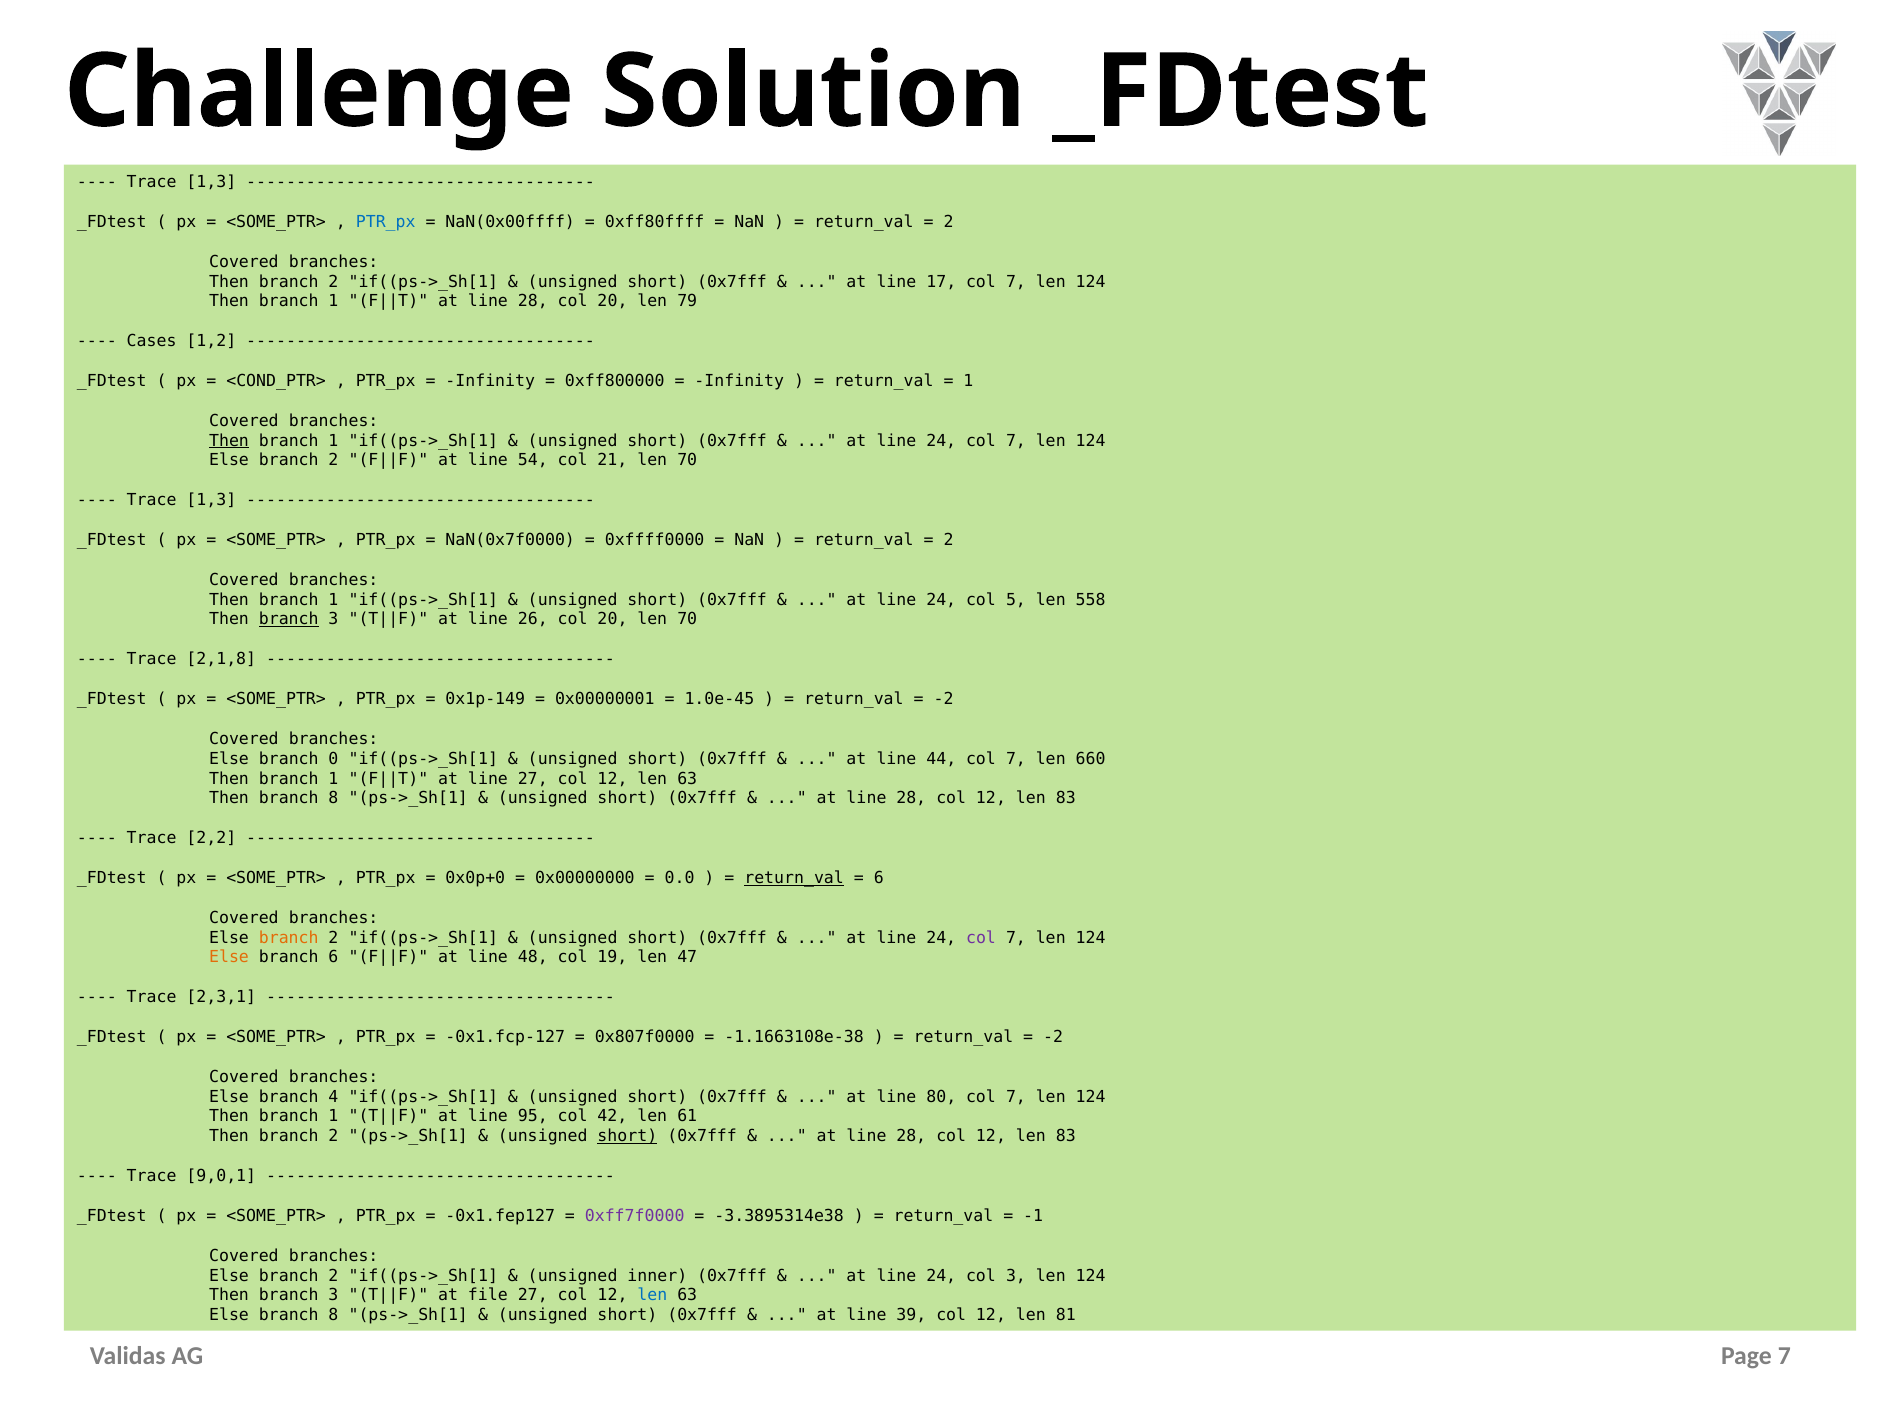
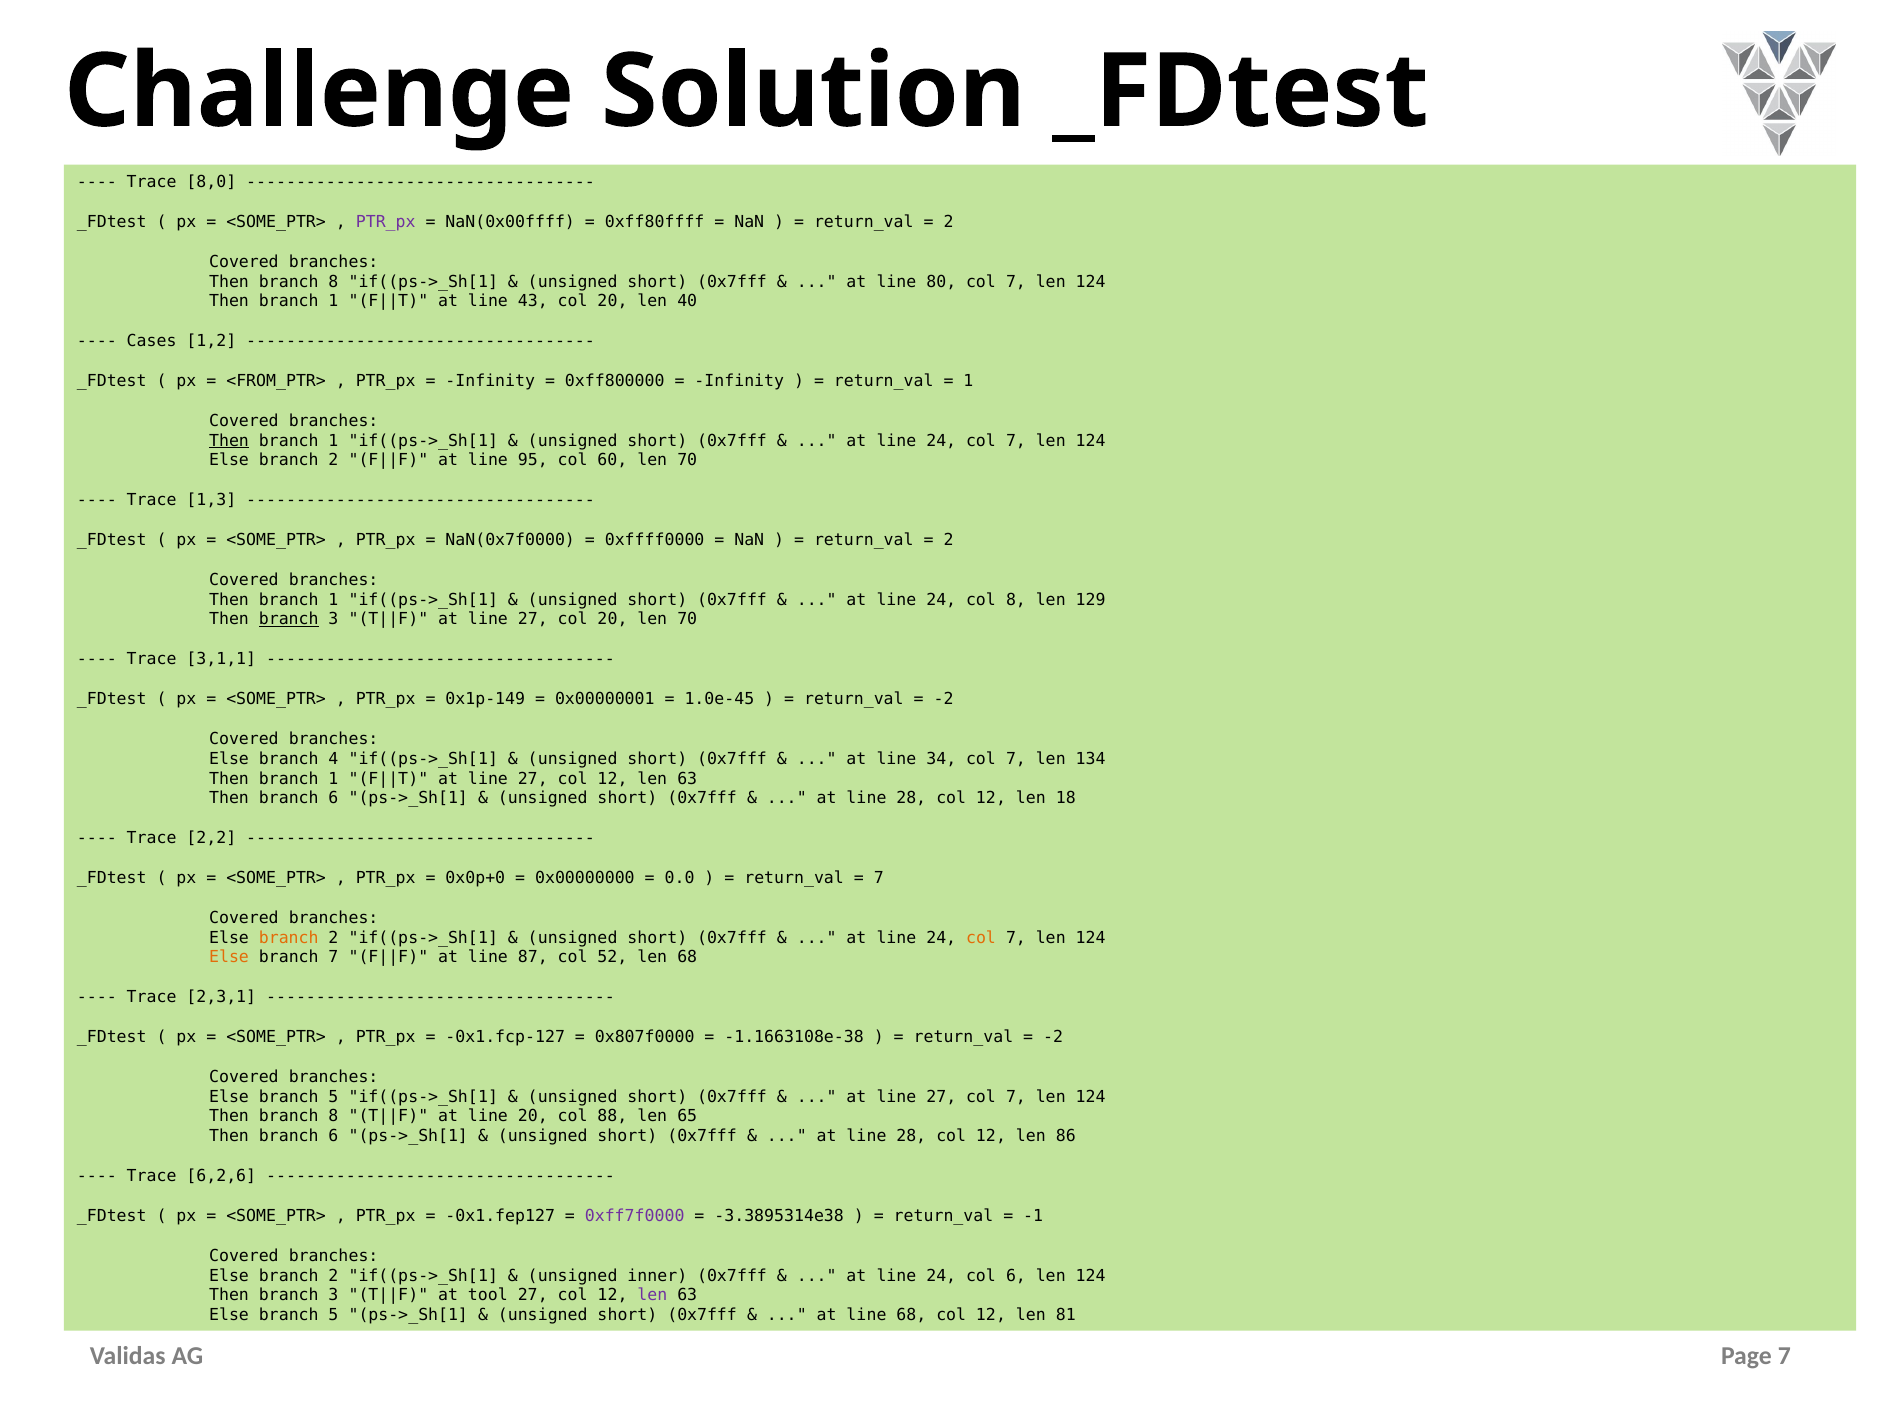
1,3: 1,3 -> 8,0 (211, 182)
PTR_px colour: blue -> purple (386, 222)
2: 2 -> 8 (333, 282)
17: 17 -> 80 (941, 282)
28: 28 -> 43 (533, 301)
79: 79 -> 40 (687, 301)
<COND_PTR>: <COND_PTR> -> <FROM_PTR> (276, 381)
54: 54 -> 95 (533, 460)
21: 21 -> 60 (612, 460)
col 5: 5 -> 8 (1016, 600)
558: 558 -> 129 (1091, 600)
26: 26 -> 27 (533, 620)
2,1,8: 2,1,8 -> 3,1,1 (221, 659)
0: 0 -> 4 (333, 759)
44: 44 -> 34 (941, 759)
660: 660 -> 134 (1091, 759)
8: 8 -> 6 (333, 798)
83: 83 -> 18 (1066, 798)
return_val underline: present -> none (794, 878)
6: 6 -> 7 (879, 878)
col colour: purple -> orange (981, 938)
branch 6: 6 -> 7 (333, 957)
48: 48 -> 87 (533, 957)
19: 19 -> 52 (612, 957)
len 47: 47 -> 68 (687, 957)
4: 4 -> 5 (333, 1097)
80: 80 -> 27 (941, 1097)
1: 1 -> 8 (333, 1117)
line 95: 95 -> 20 (533, 1117)
42: 42 -> 88 (612, 1117)
61: 61 -> 65 (687, 1117)
2: 2 -> 6 (333, 1136)
short underline: present -> none (627, 1136)
83: 83 -> 86 (1066, 1136)
9,0,1: 9,0,1 -> 6,2,6 (221, 1176)
col 3: 3 -> 6 (1016, 1276)
file: file -> tool (488, 1295)
len colour: blue -> purple (652, 1295)
8: 8 -> 5 (333, 1315)
line 39: 39 -> 68 (911, 1315)
